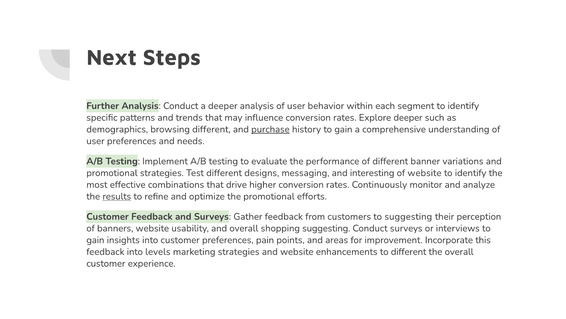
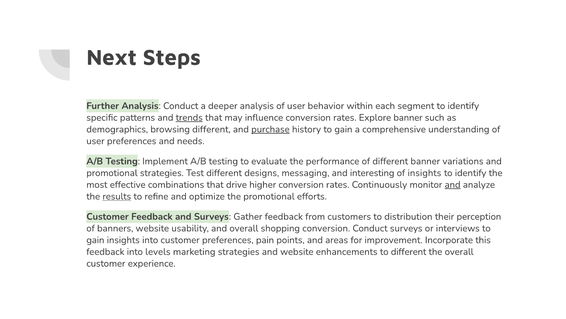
trends underline: none -> present (189, 117)
Explore deeper: deeper -> banner (408, 117)
of website: website -> insights (424, 173)
and underline: none -> present (453, 184)
to suggesting: suggesting -> distribution (408, 216)
shopping suggesting: suggesting -> conversion (326, 228)
